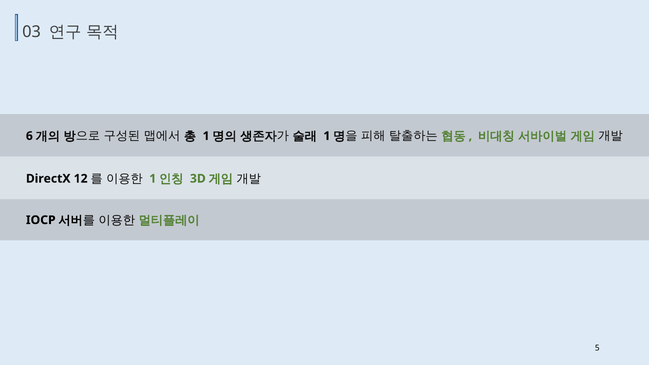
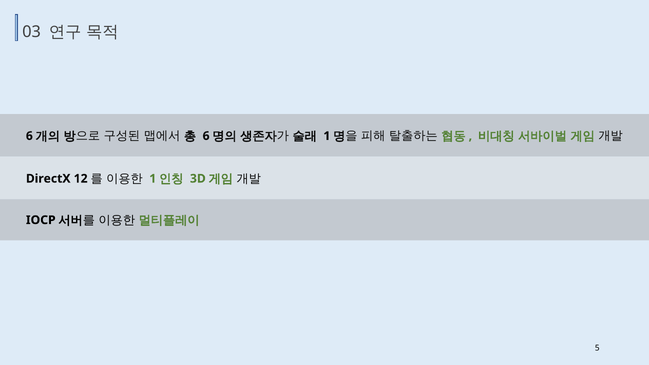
1: 1 -> 6 (206, 136)
